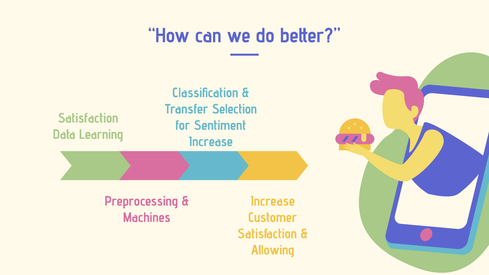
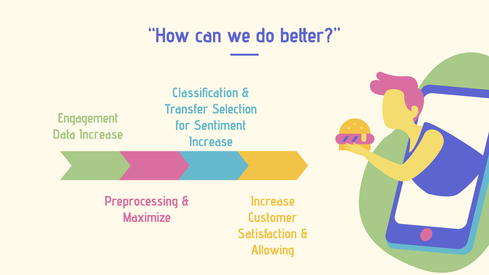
Satisfaction: Satisfaction -> Engagement (88, 118)
Data Learning: Learning -> Increase (101, 134)
Machines: Machines -> Maximize (147, 217)
